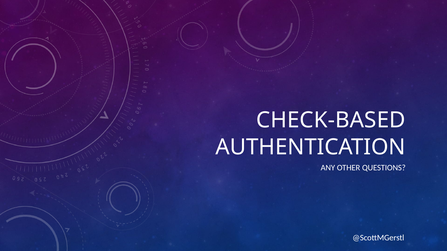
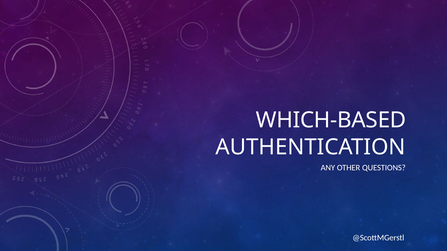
CHECK-BASED: CHECK-BASED -> WHICH-BASED (331, 120)
